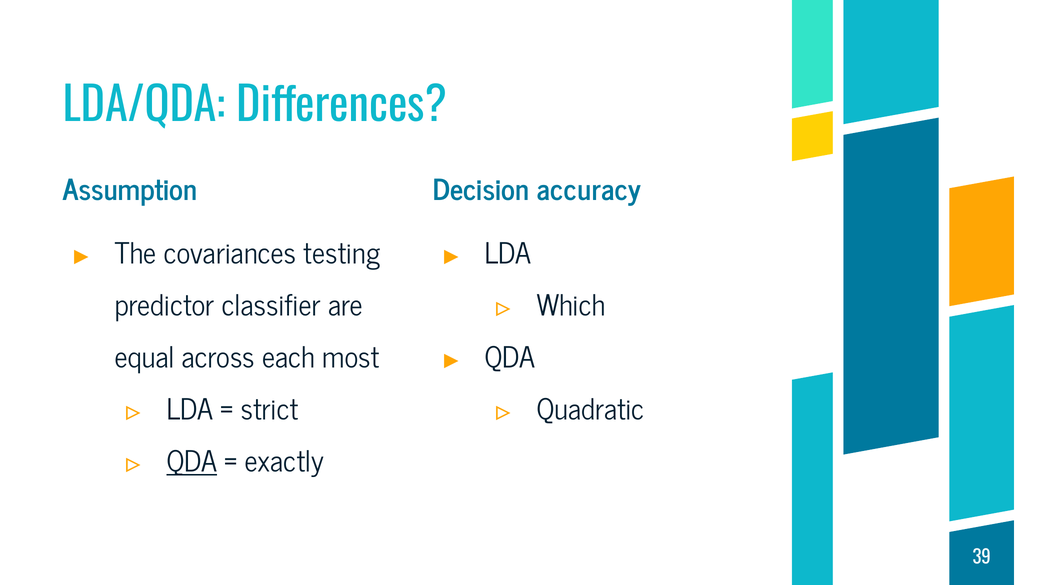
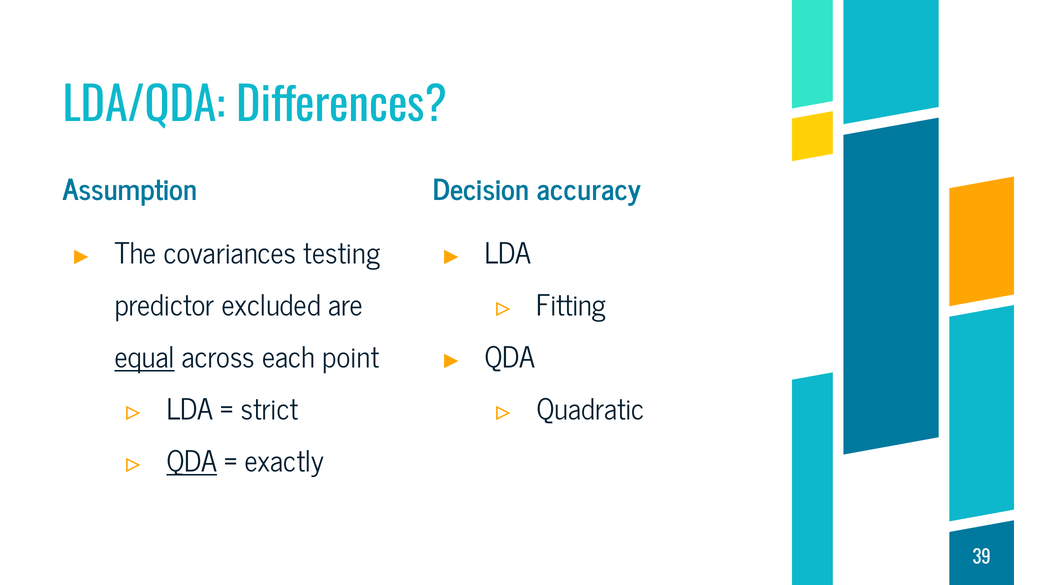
Which: Which -> Fitting (571, 306)
classifier: classifier -> excluded (271, 306)
equal underline: none -> present (145, 358)
most: most -> point (351, 358)
